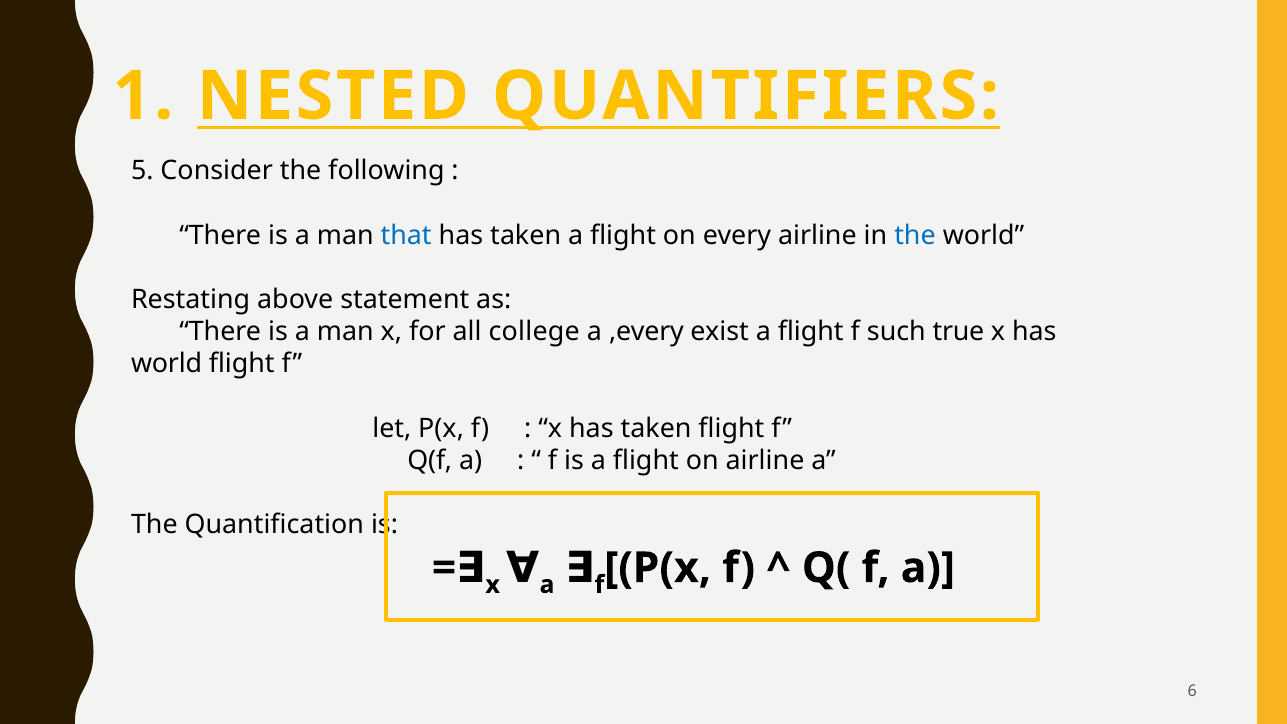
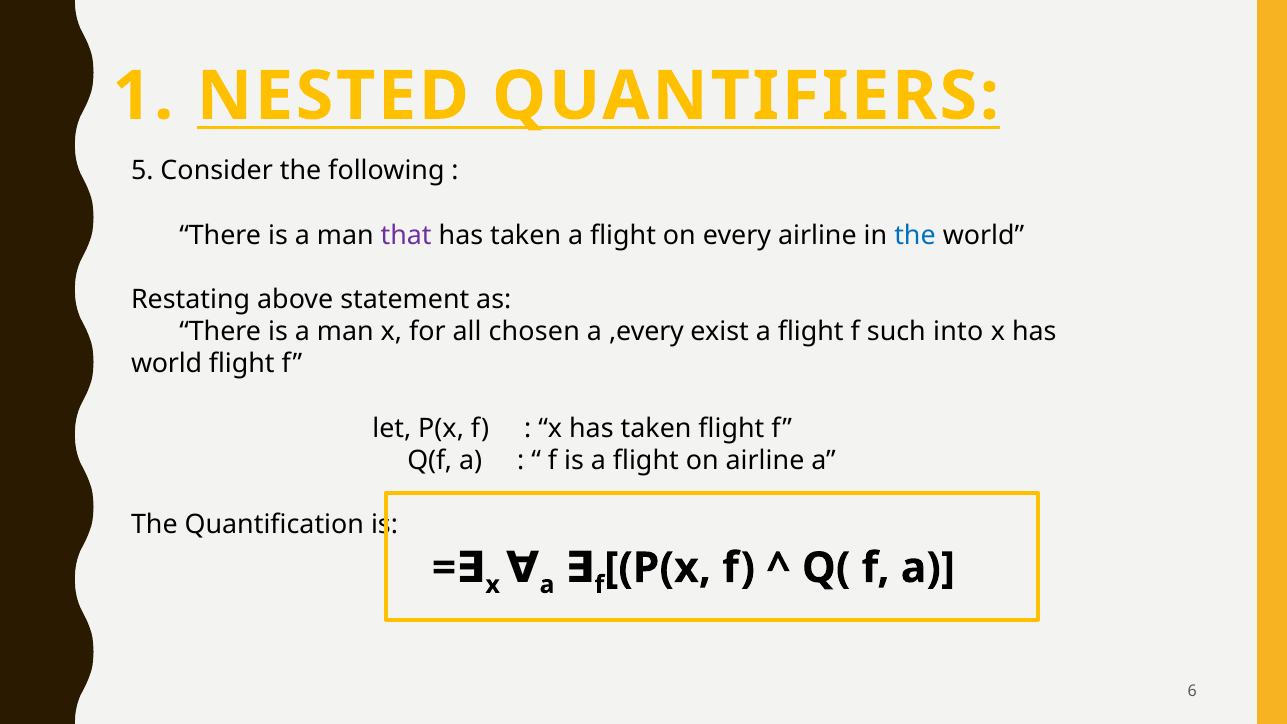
that colour: blue -> purple (406, 235)
college: college -> chosen (534, 332)
true: true -> into (958, 332)
